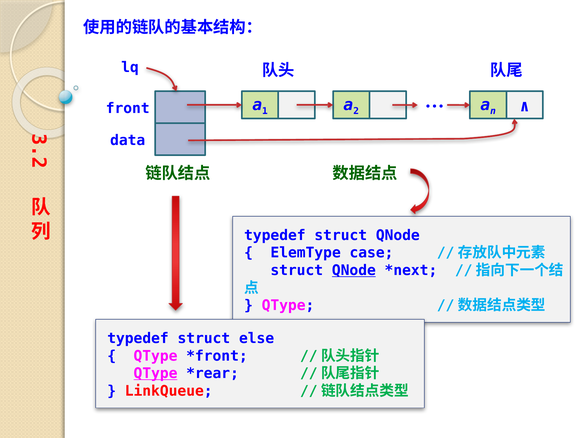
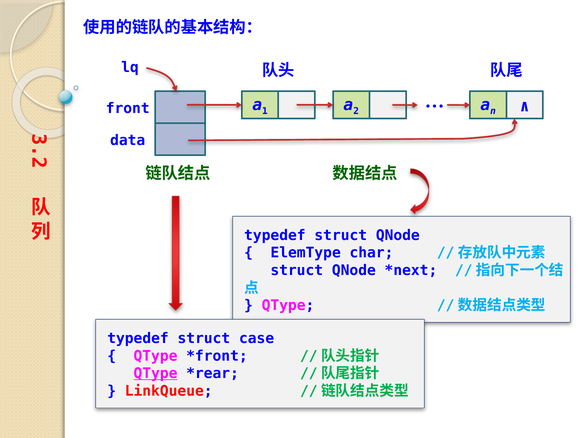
case: case -> char (371, 253)
QNode underline: present -> none (354, 270)
else: else -> case (257, 338)
